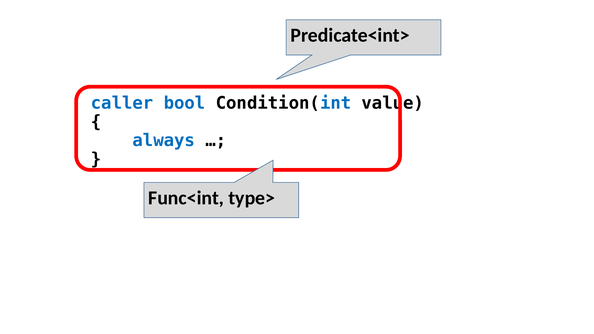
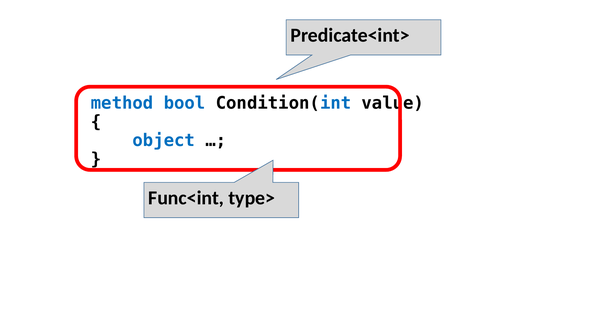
caller: caller -> method (122, 103)
always: always -> object (164, 140)
